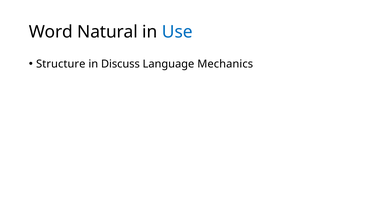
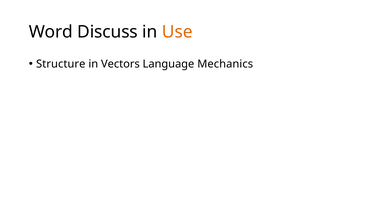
Natural: Natural -> Discuss (108, 32)
Use colour: blue -> orange (177, 32)
Discuss: Discuss -> Vectors (120, 64)
